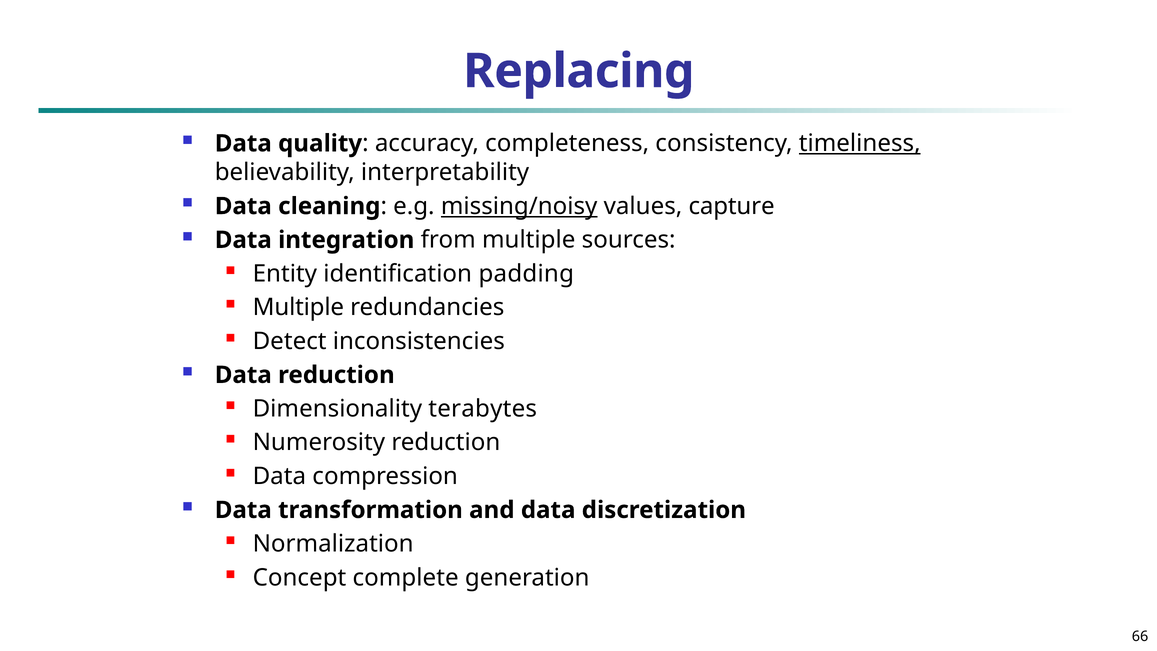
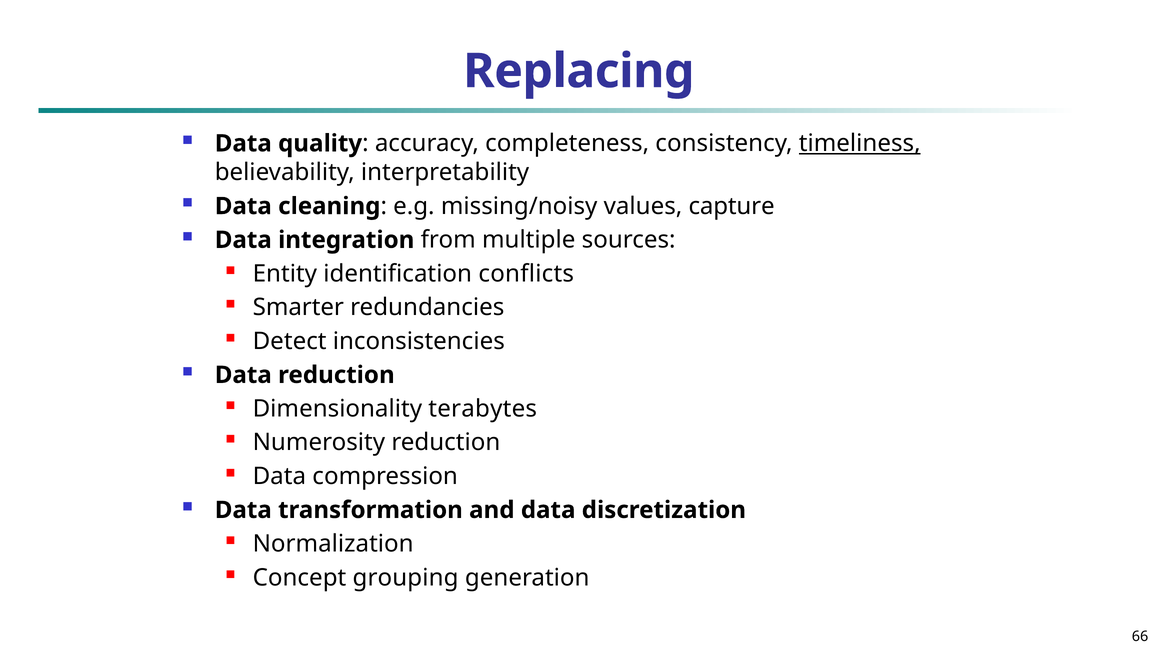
missing/noisy underline: present -> none (519, 206)
padding: padding -> conflicts (526, 274)
Multiple: Multiple -> Smarter (298, 307)
complete: complete -> grouping (406, 577)
